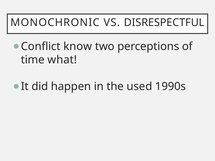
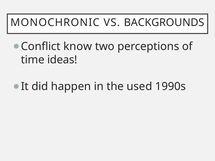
DISRESPECTFUL: DISRESPECTFUL -> BACKGROUNDS (164, 23)
what: what -> ideas (62, 60)
